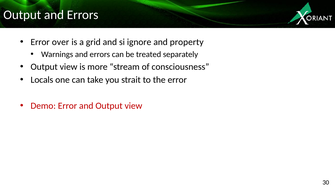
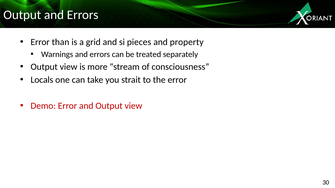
over: over -> than (61, 42)
ignore: ignore -> pieces (139, 42)
